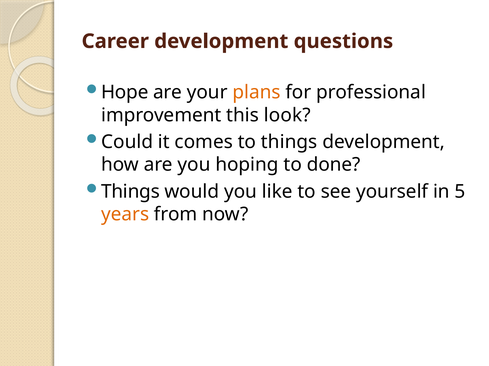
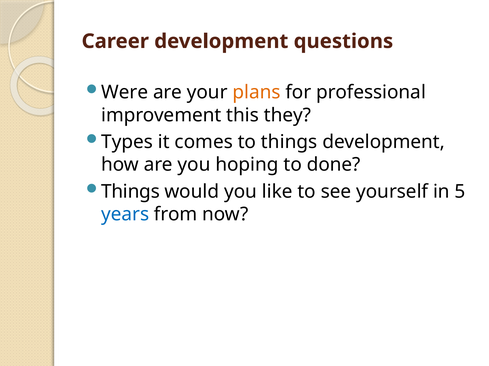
Hope: Hope -> Were (125, 93)
look: look -> they (287, 115)
Could: Could -> Types (127, 142)
years colour: orange -> blue (125, 215)
